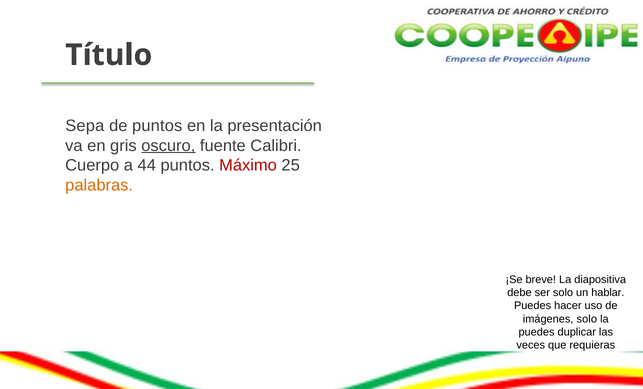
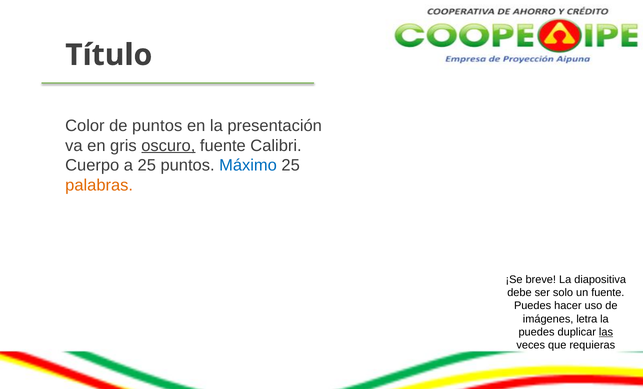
Sepa: Sepa -> Color (85, 126)
a 44: 44 -> 25 (147, 166)
Máximo colour: red -> blue (248, 166)
un hablar: hablar -> fuente (608, 293)
imágenes solo: solo -> letra (587, 320)
las underline: none -> present (606, 333)
